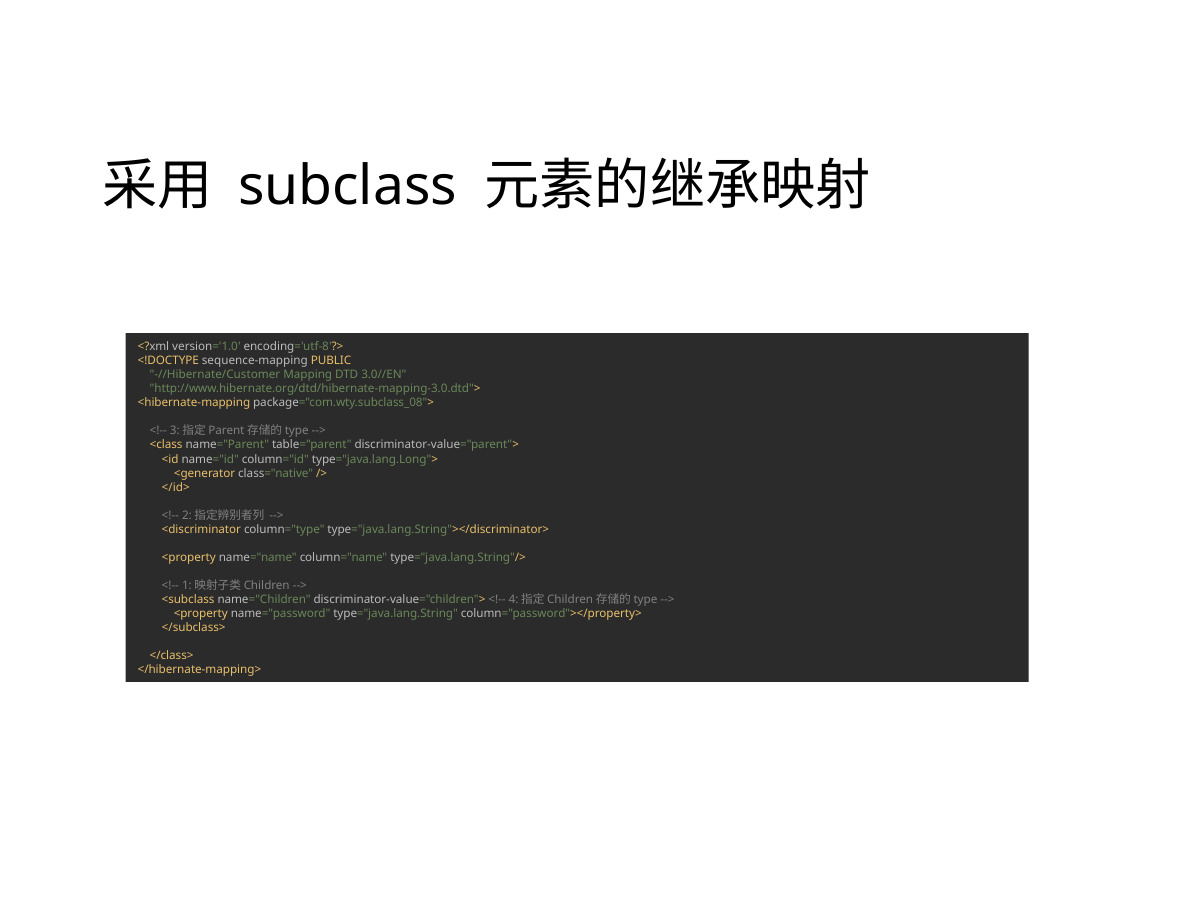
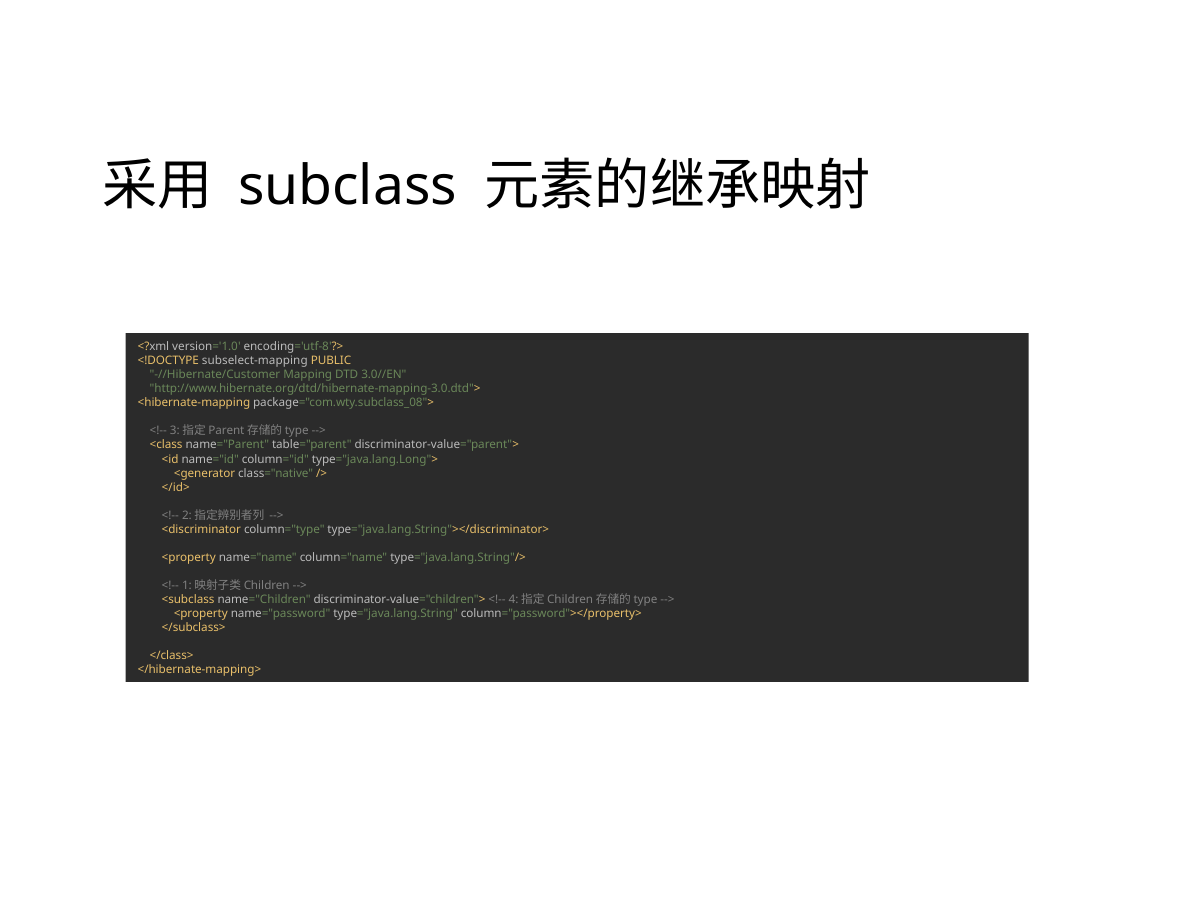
sequence-mapping: sequence-mapping -> subselect-mapping (255, 361)
